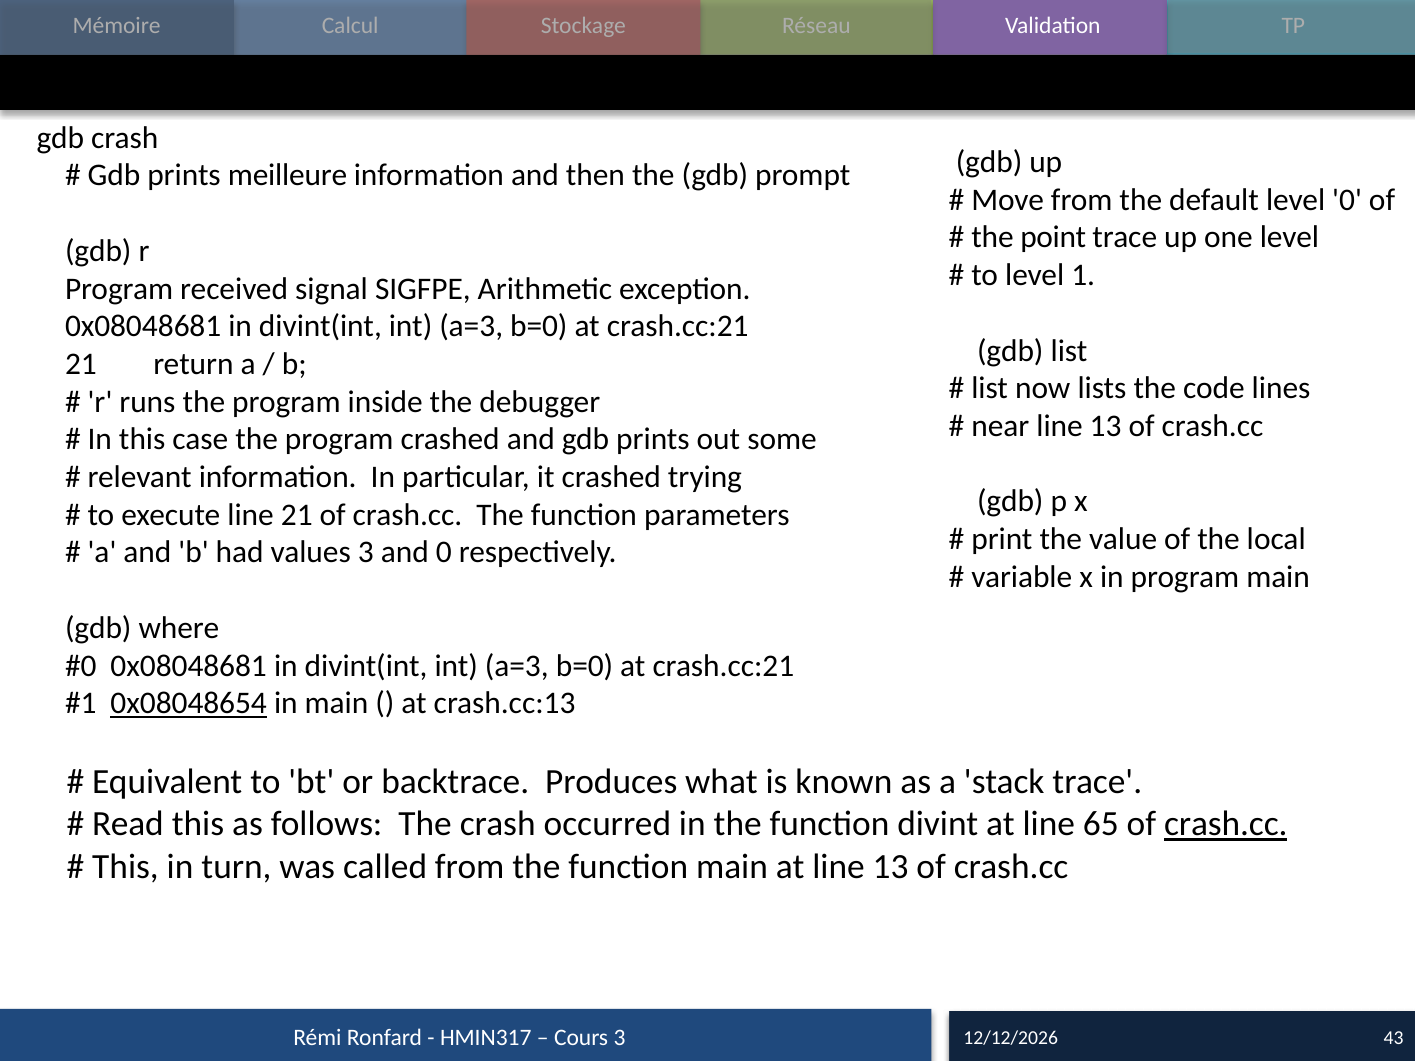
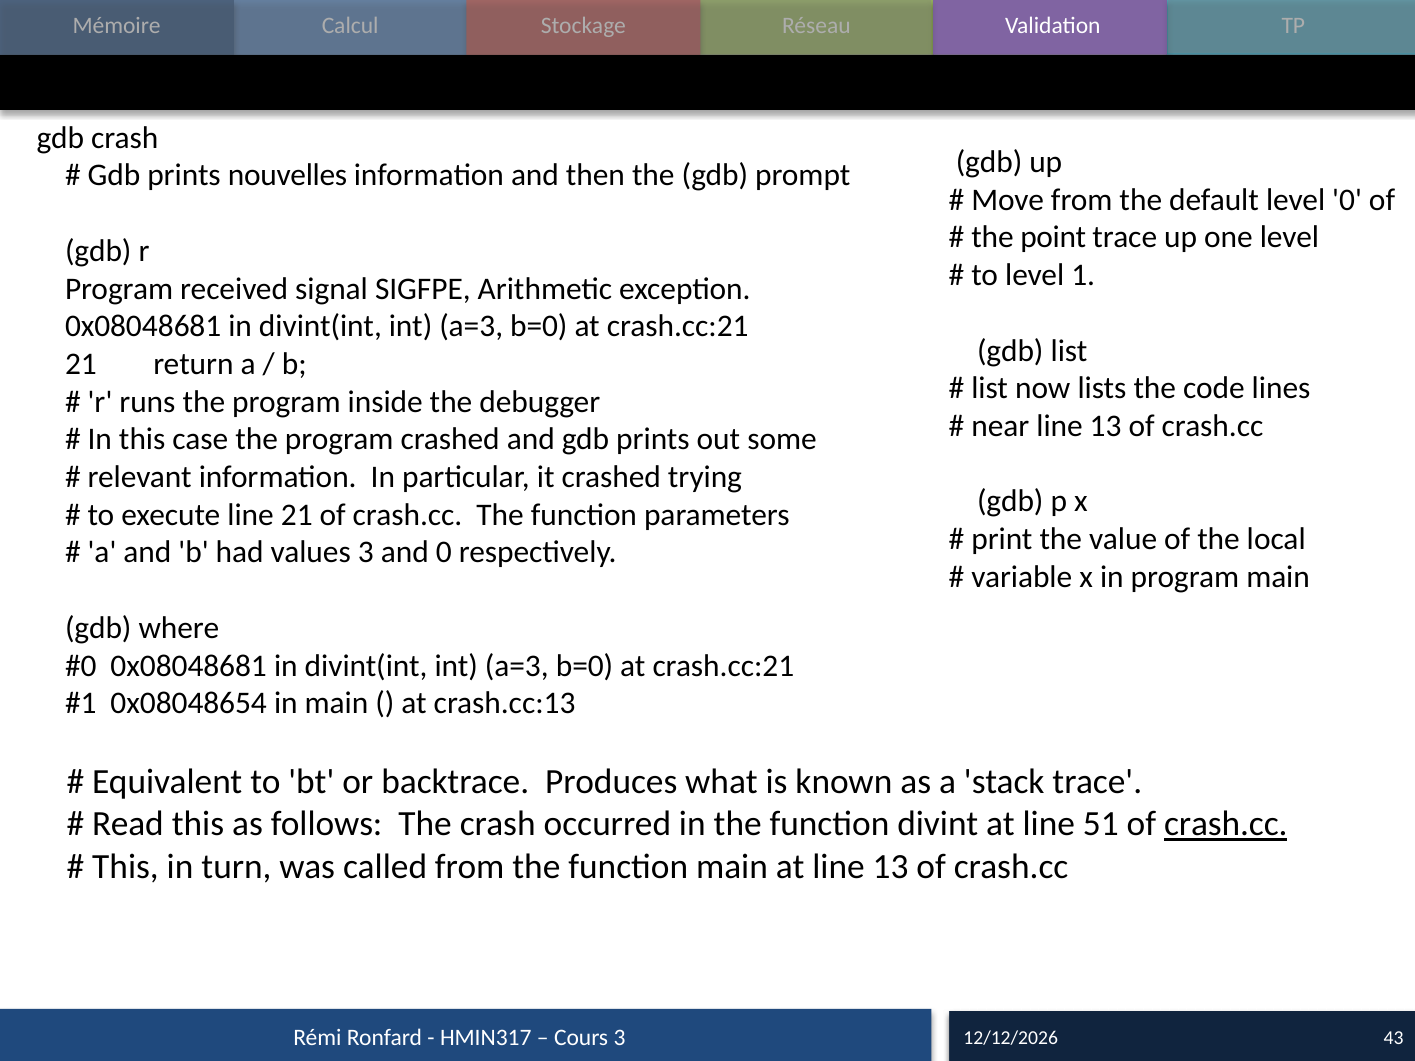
meilleure: meilleure -> nouvelles (288, 176)
0x08048654 underline: present -> none (189, 704)
65: 65 -> 51 (1101, 825)
